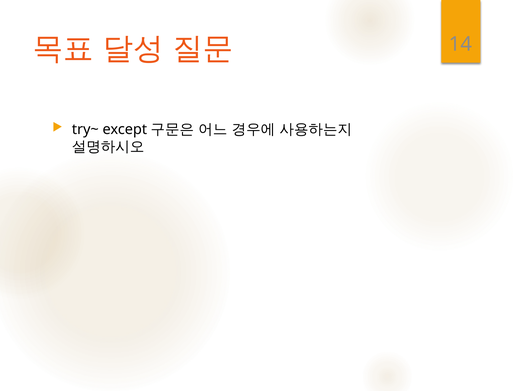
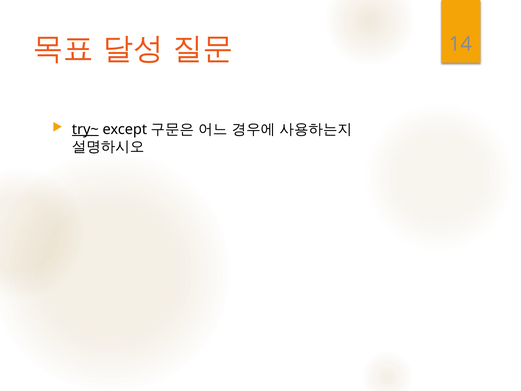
try~ underline: none -> present (85, 129)
